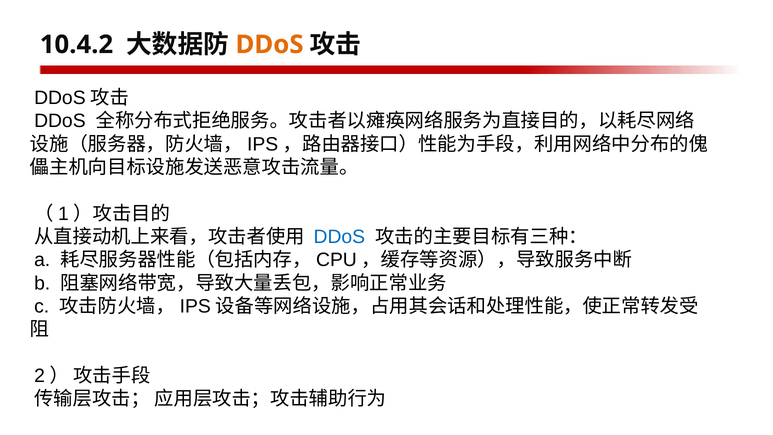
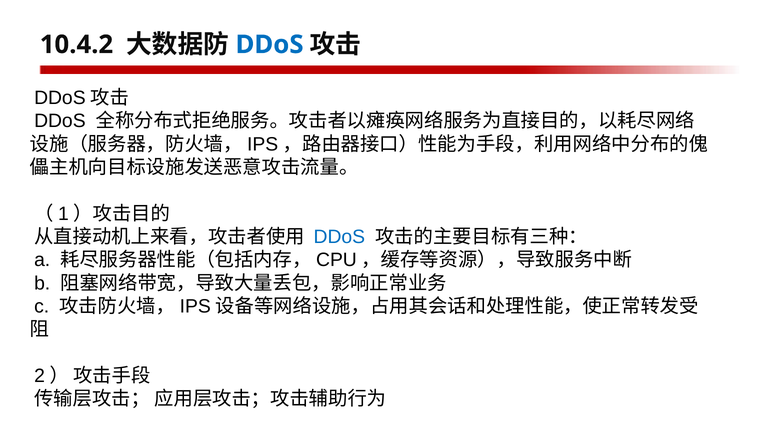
DDoS colour: orange -> blue (270, 45)
